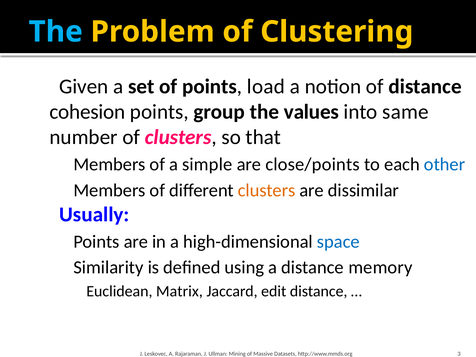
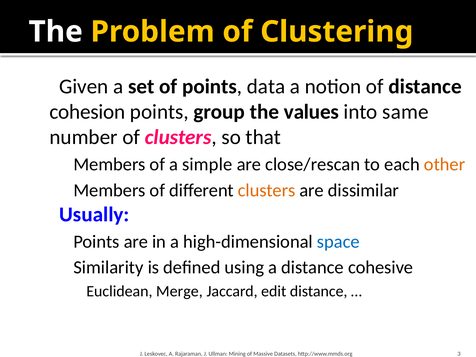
The colour: light blue -> white (56, 32)
load: load -> data (266, 86)
close/points: close/points -> close/rescan (313, 165)
other colour: blue -> orange (445, 165)
memory: memory -> cohesive (381, 268)
Matrix: Matrix -> Merge (179, 291)
